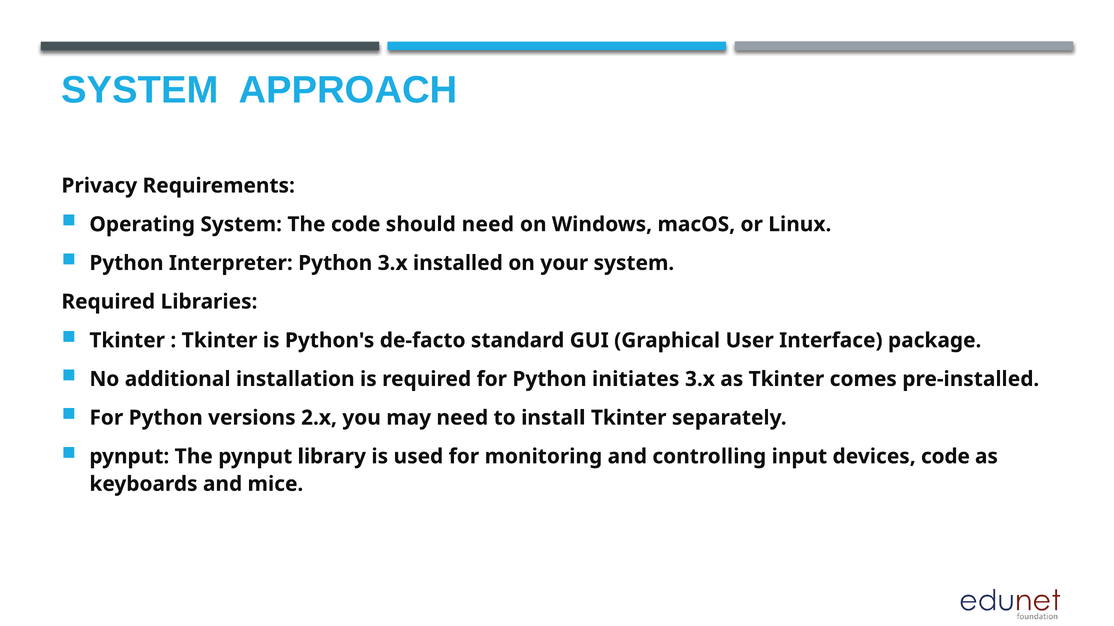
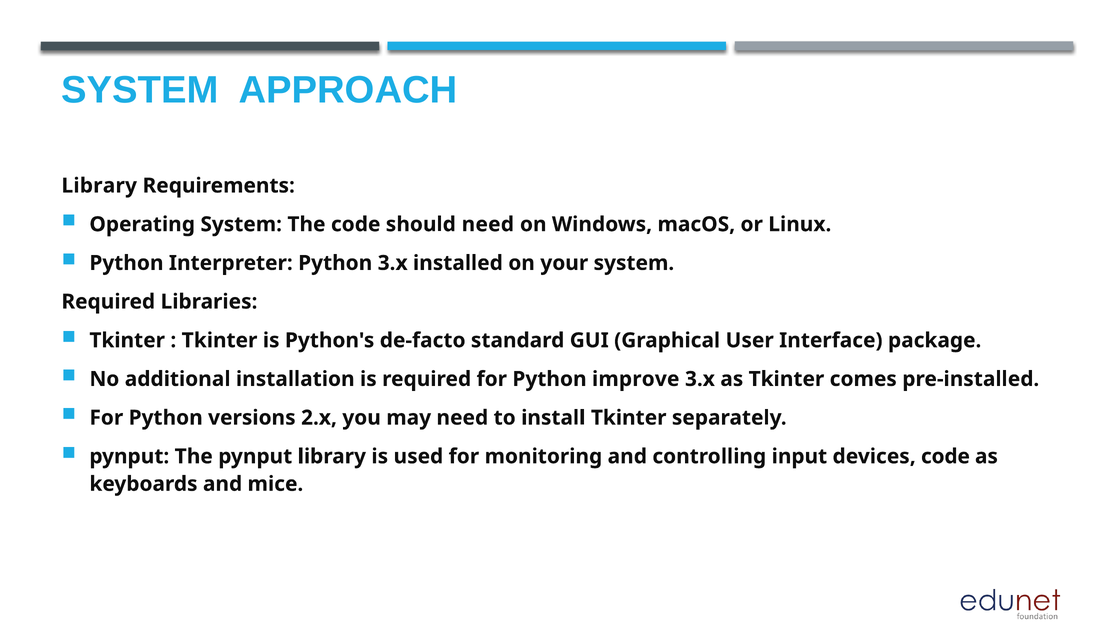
Privacy: Privacy -> Library (99, 186)
initiates: initiates -> improve (636, 379)
